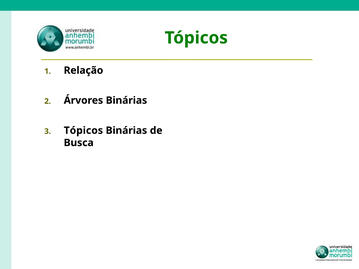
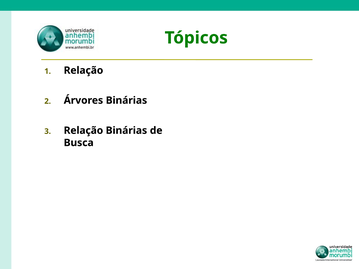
Tópicos: Tópicos -> Relação (83, 131)
